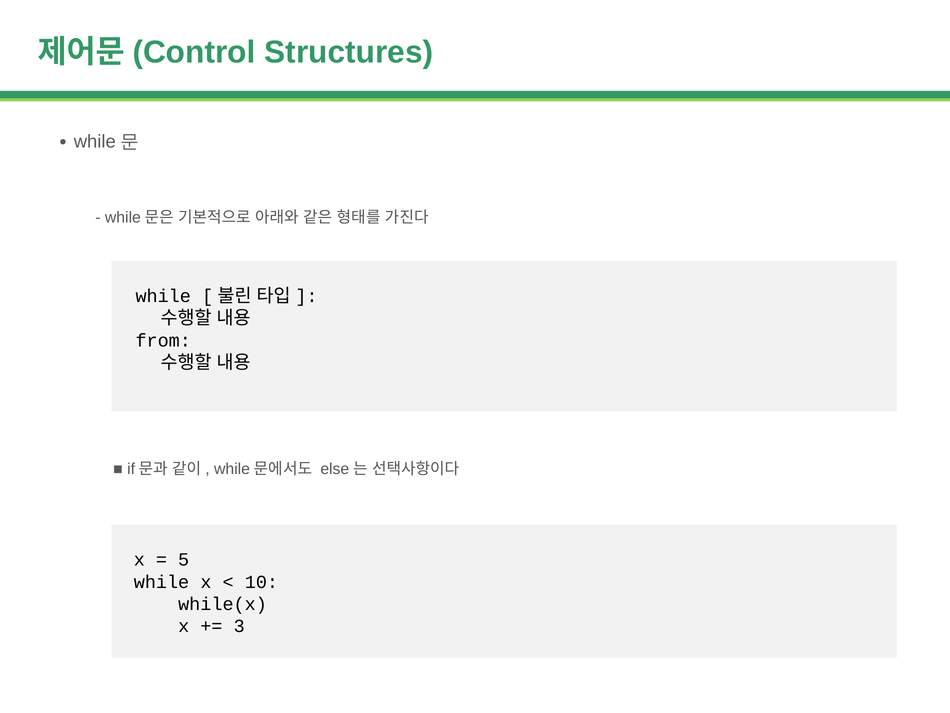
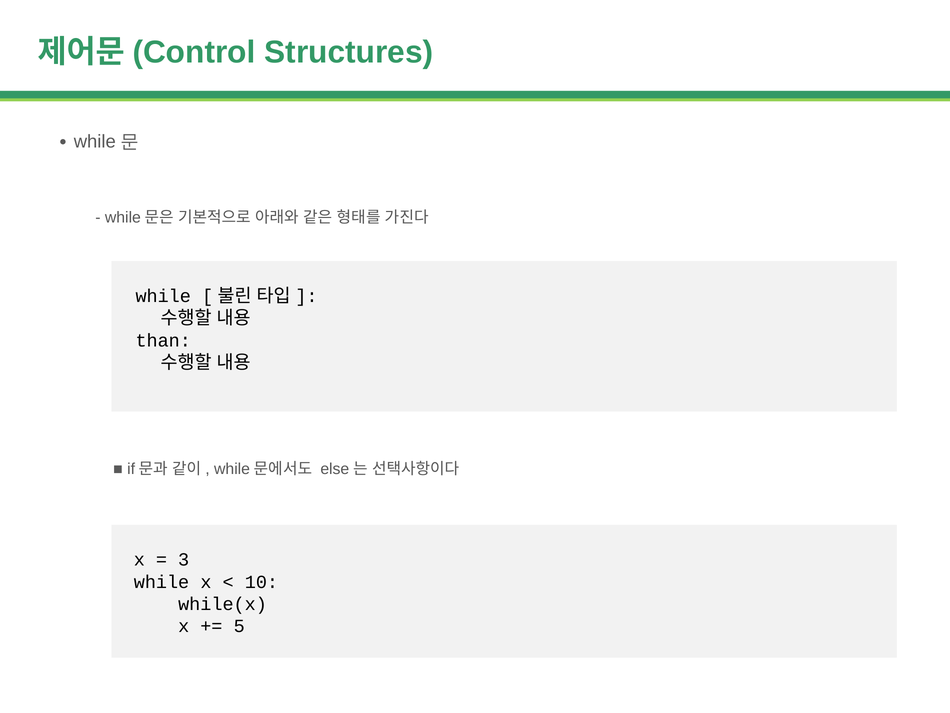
from: from -> than (163, 340)
5: 5 -> 3 (184, 559)
3: 3 -> 5 (239, 626)
